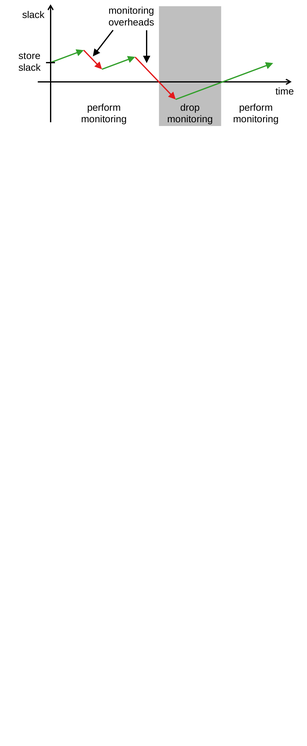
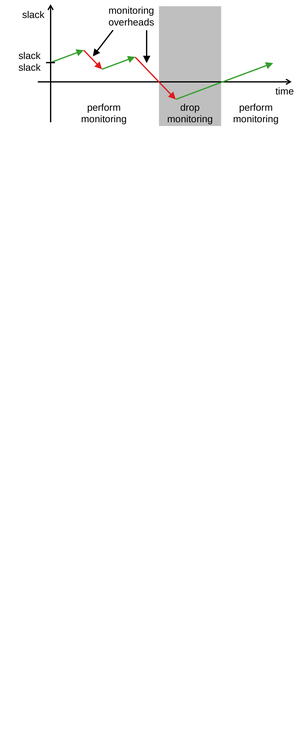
store: store -> slack (30, 56)
